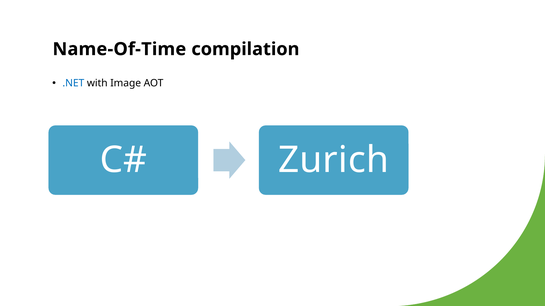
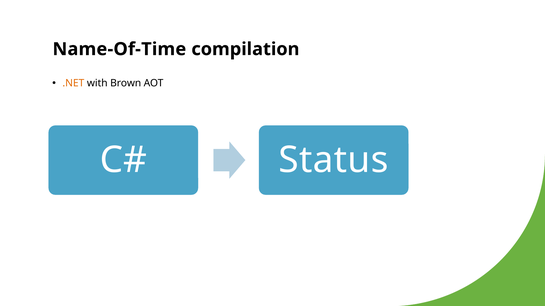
.NET colour: blue -> orange (73, 83)
Image: Image -> Brown (126, 83)
Zurich: Zurich -> Status (333, 160)
